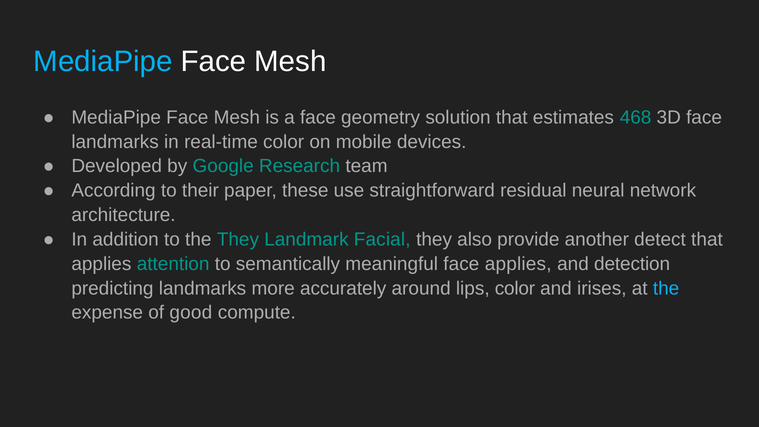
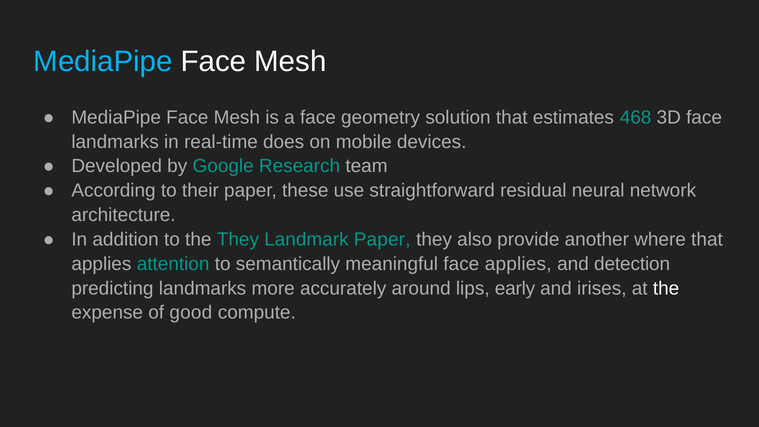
real-time color: color -> does (284, 142)
Landmark Facial: Facial -> Paper (382, 239)
detect: detect -> where (660, 239)
lips color: color -> early (515, 288)
the colour: light blue -> white (666, 288)
